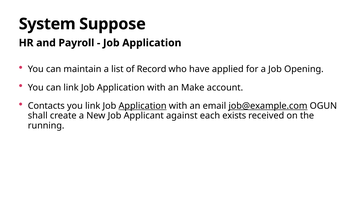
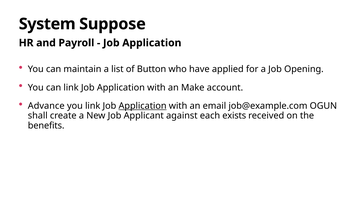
Record: Record -> Button (152, 69)
Contacts: Contacts -> Advance (46, 106)
job@example.com underline: present -> none (268, 106)
running: running -> benefits (46, 125)
